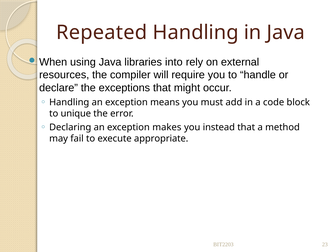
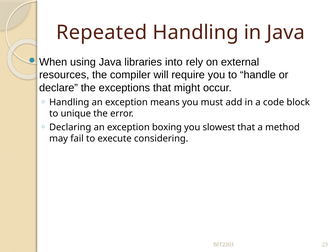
makes: makes -> boxing (167, 127)
instead: instead -> slowest (219, 127)
appropriate: appropriate -> considering (161, 138)
